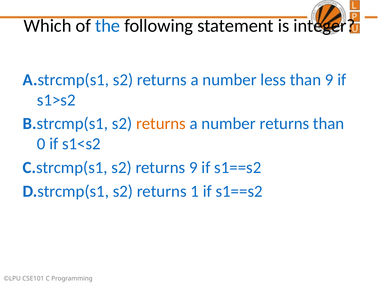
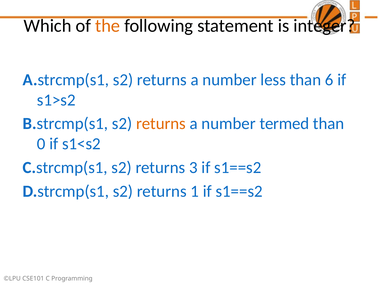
the colour: blue -> orange (108, 26)
than 9: 9 -> 6 (329, 80)
number returns: returns -> termed (284, 123)
returns 9: 9 -> 3 (193, 167)
